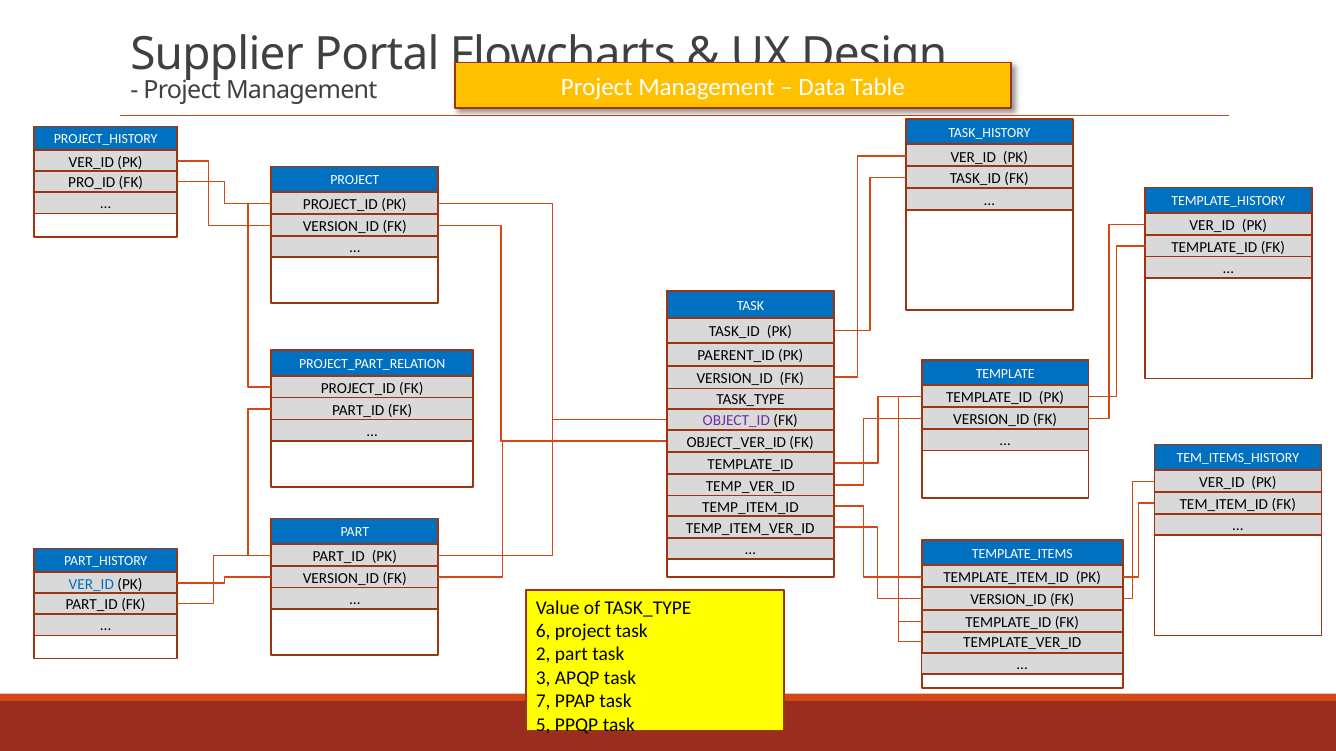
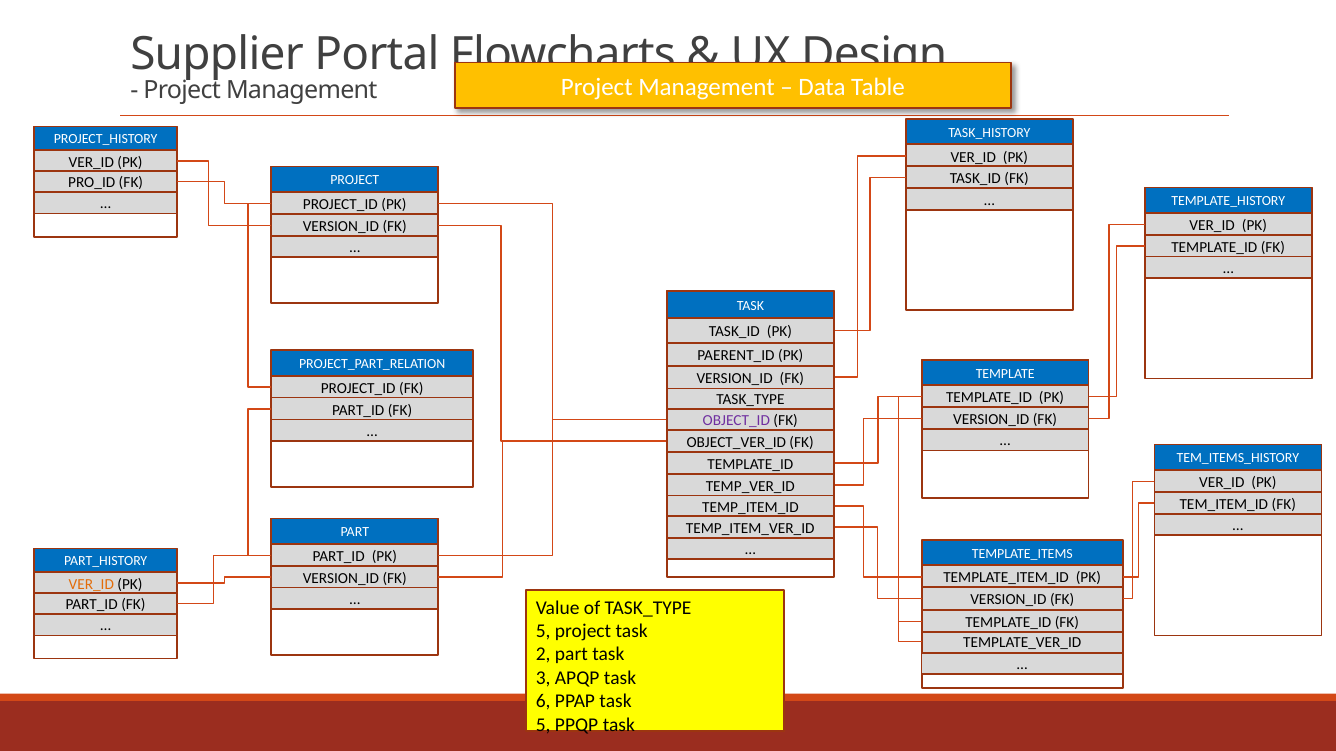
VER_ID colour: blue -> orange (91, 584)
6: 6 -> 5 (543, 632)
7: 7 -> 6 (543, 702)
